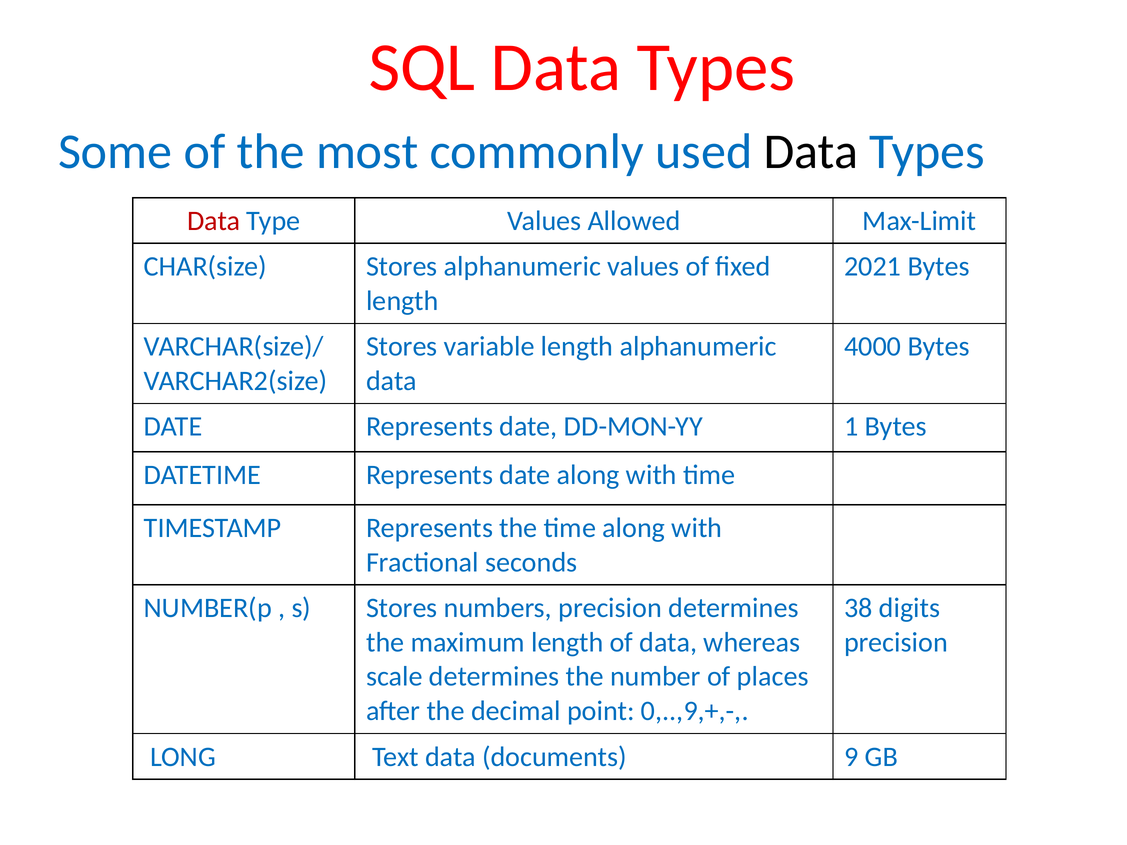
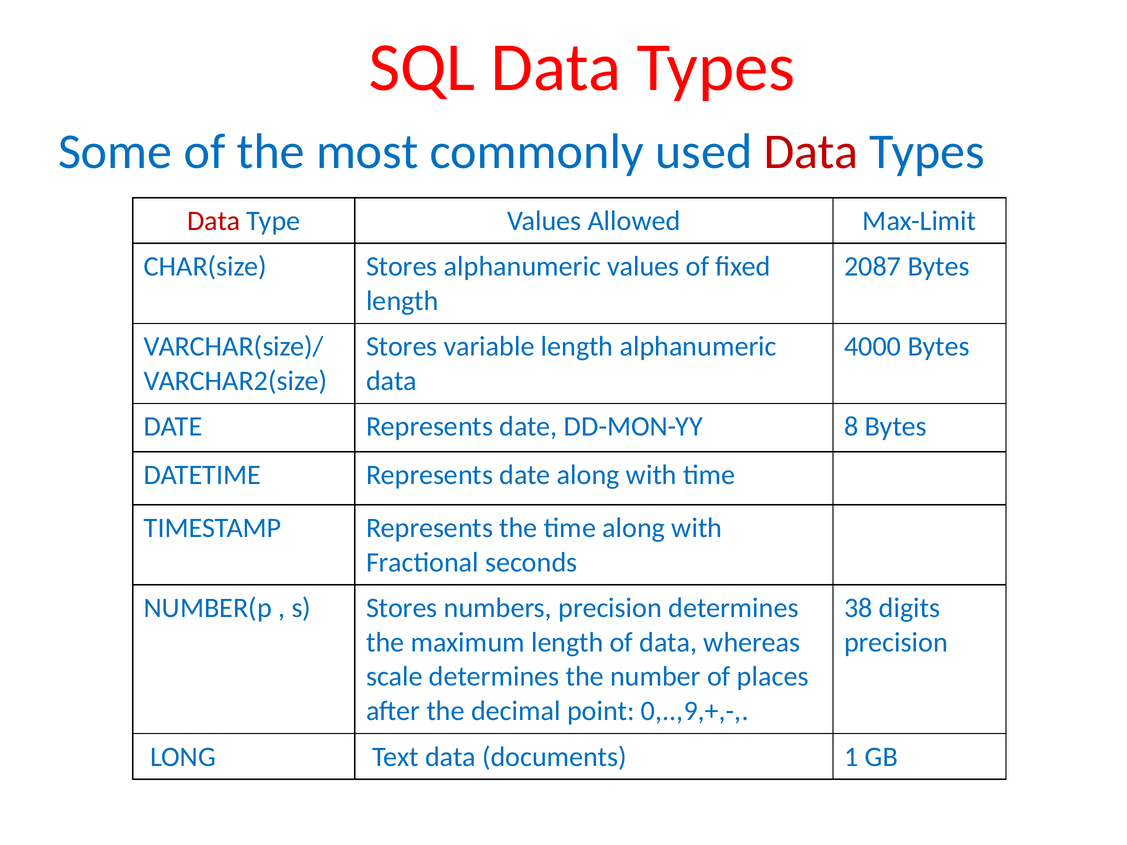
Data colour: black -> red (811, 152)
2021: 2021 -> 2087 (873, 267)
1: 1 -> 8 (851, 427)
9: 9 -> 1 (851, 757)
